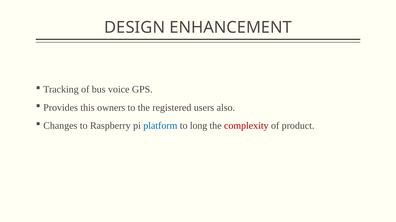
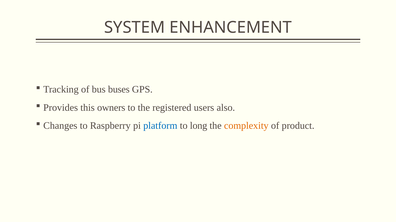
DESIGN: DESIGN -> SYSTEM (135, 28)
voice: voice -> buses (119, 90)
complexity colour: red -> orange (246, 126)
